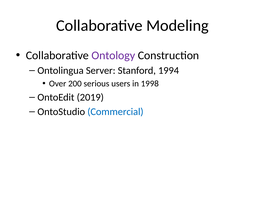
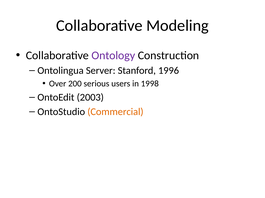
1994: 1994 -> 1996 (169, 71)
2019: 2019 -> 2003 (90, 98)
Commercial colour: blue -> orange (115, 112)
